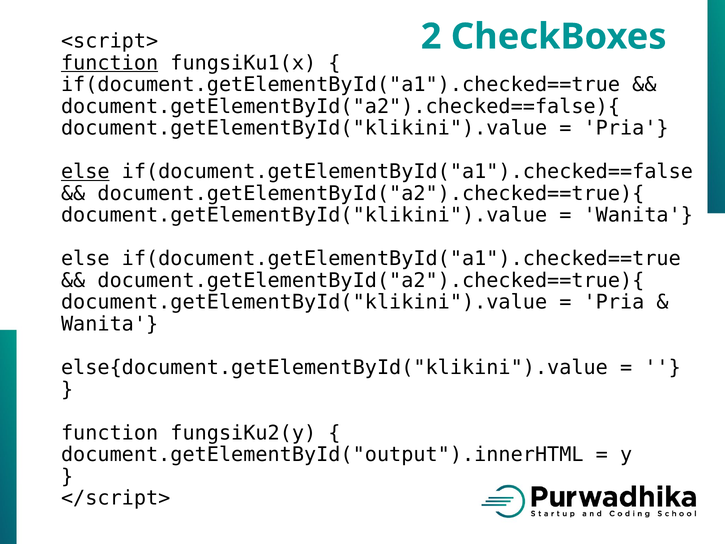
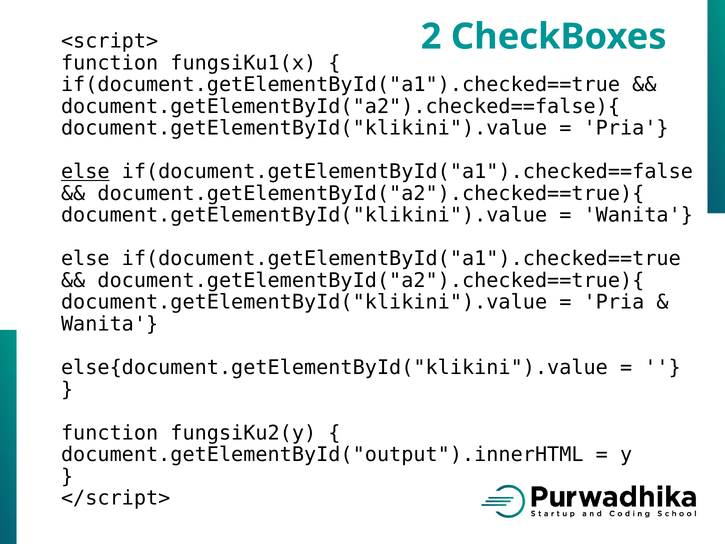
function underline: present -> none (110, 63)
